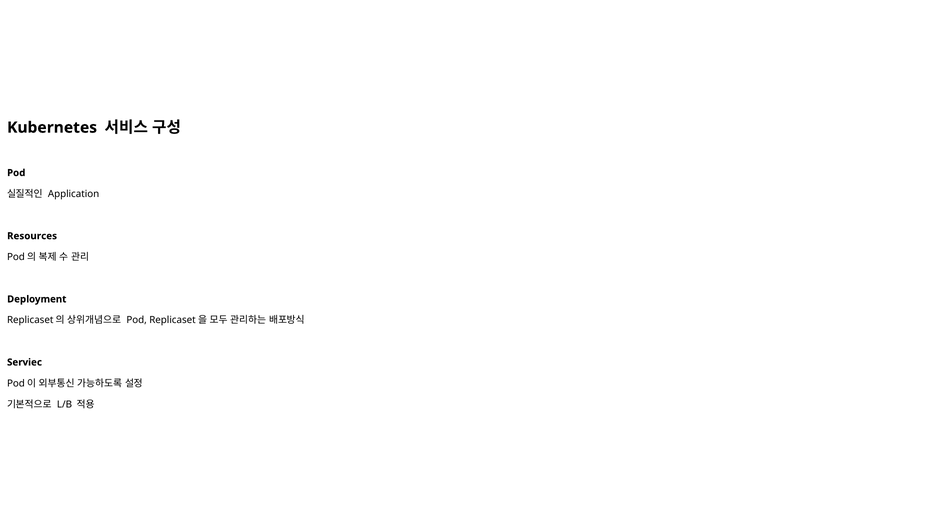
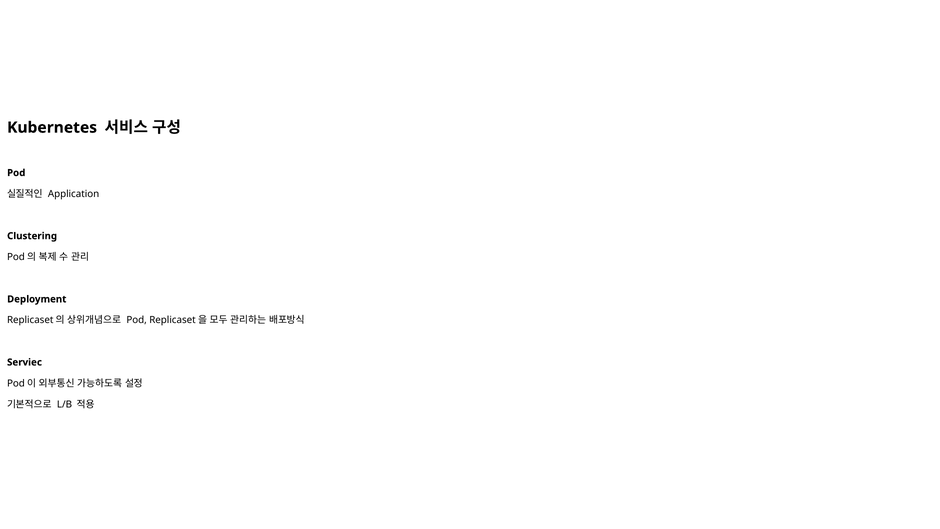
Resources: Resources -> Clustering (32, 236)
